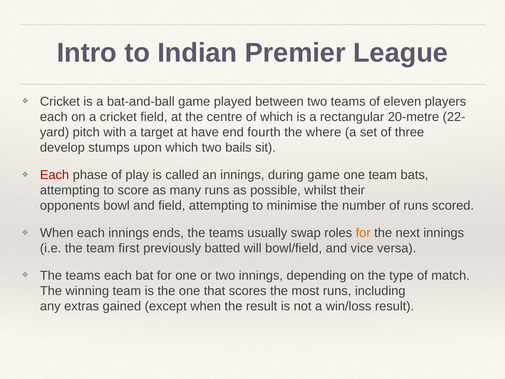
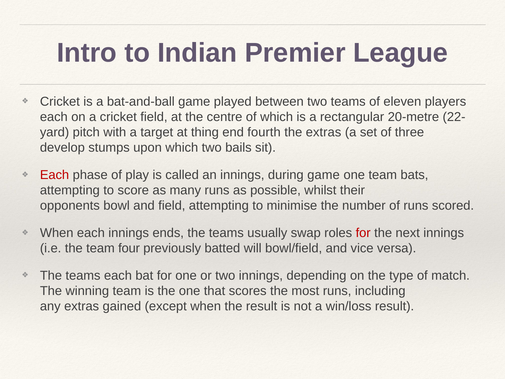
have: have -> thing (205, 132)
the where: where -> extras (324, 132)
for colour: orange -> red (363, 233)
first: first -> four (129, 248)
